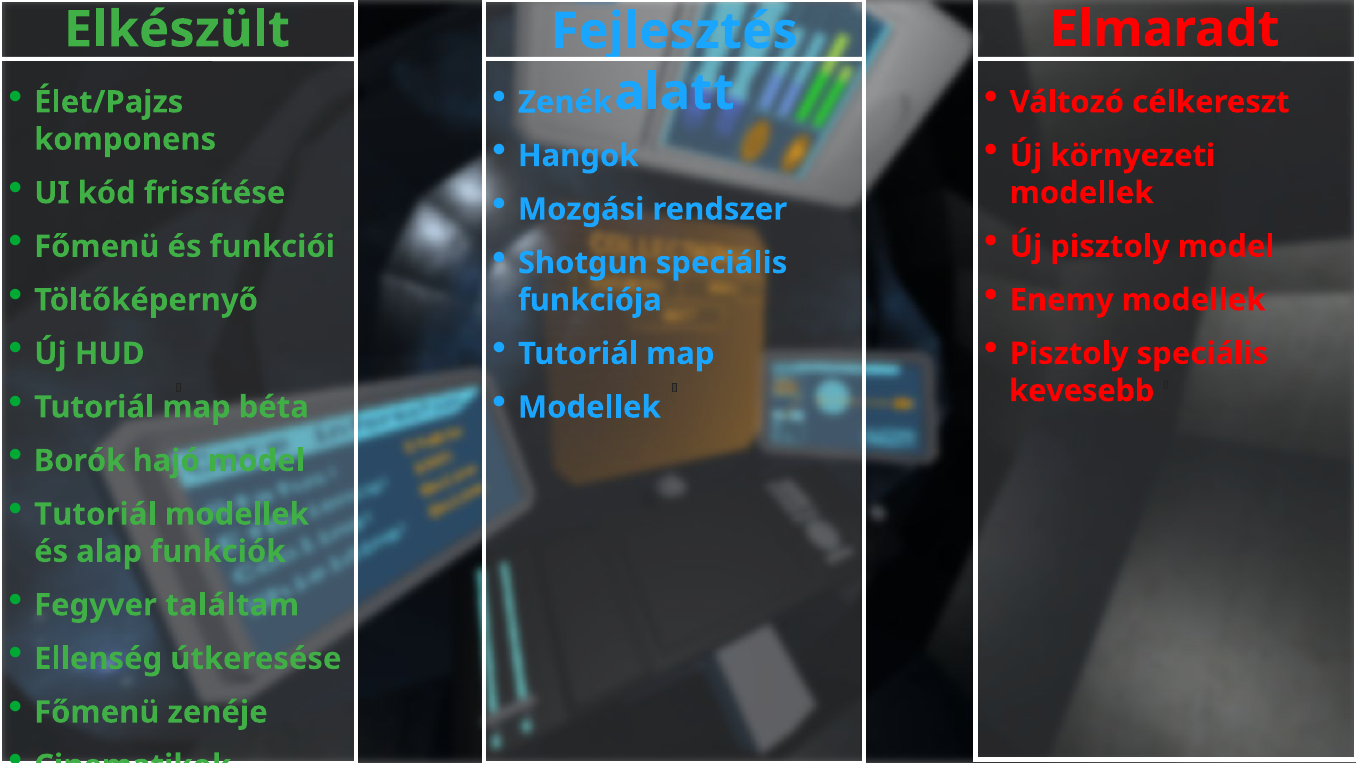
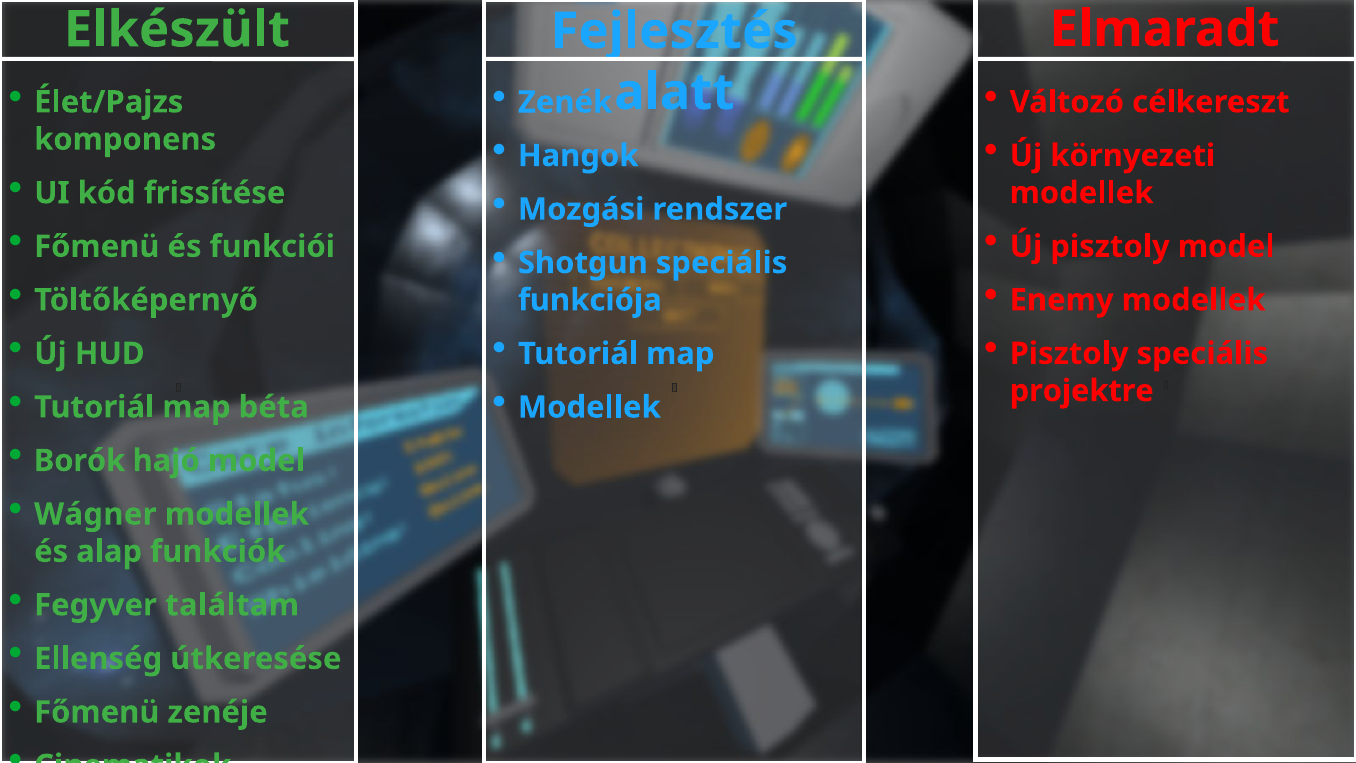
kevesebb: kevesebb -> projektre (1082, 391)
Tutoriál: Tutoriál -> Wágner (95, 514)
